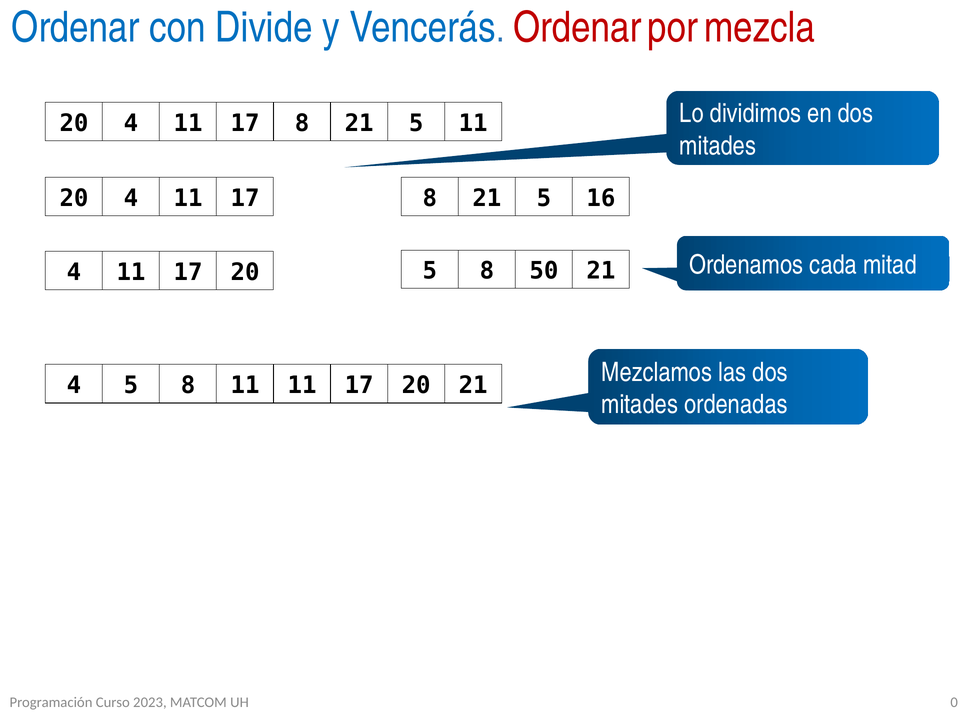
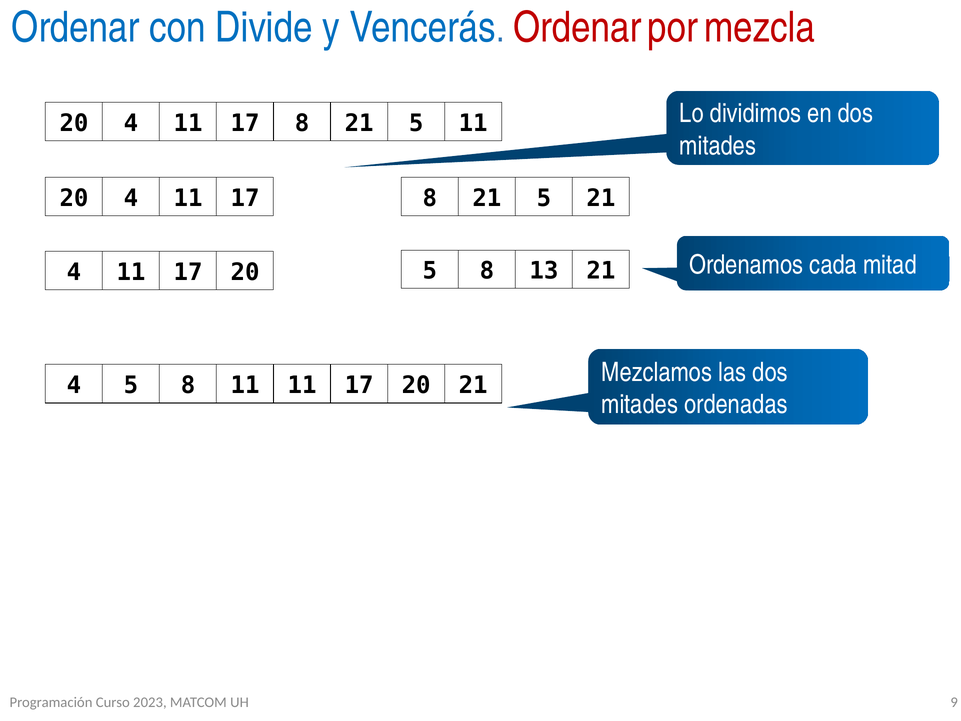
5 16: 16 -> 21 (601, 198)
50: 50 -> 13 (544, 271)
0: 0 -> 9 (954, 702)
